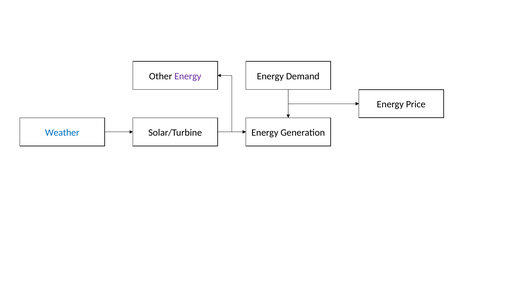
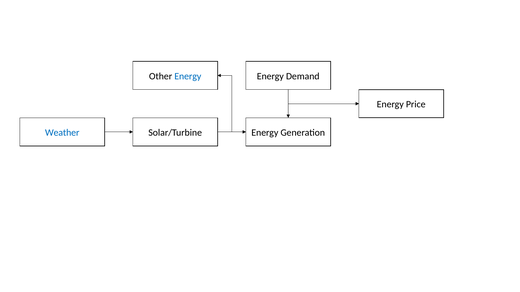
Energy colour: purple -> blue (188, 76)
